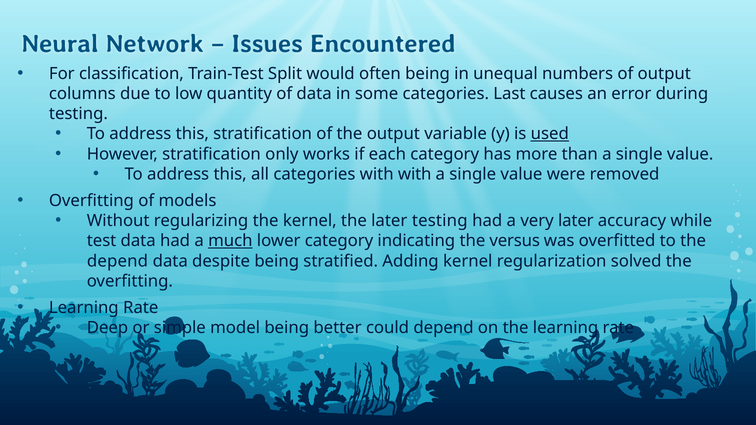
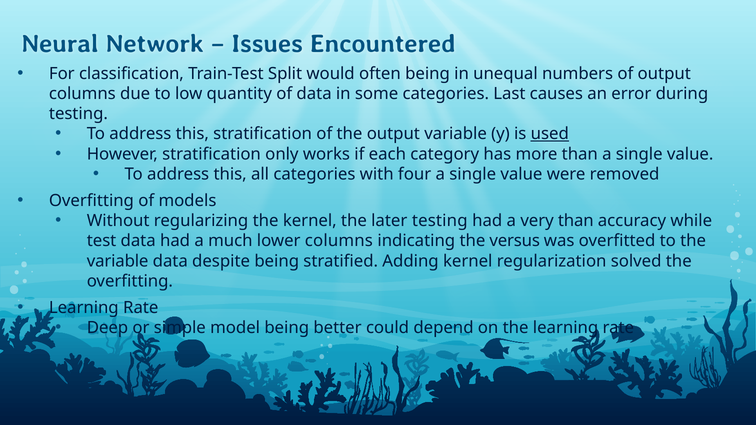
with with: with -> four (415, 174)
very later: later -> than (576, 221)
much underline: present -> none (230, 241)
lower category: category -> columns (339, 241)
depend: depend -> variable (118, 261)
